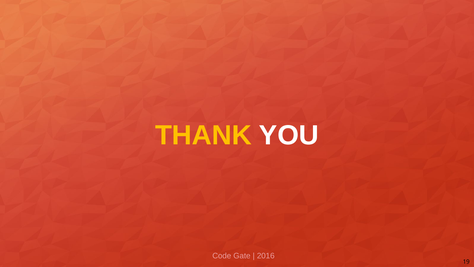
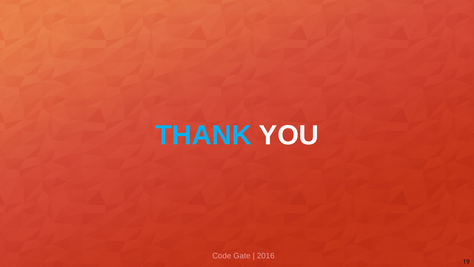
THANK colour: yellow -> light blue (203, 135)
